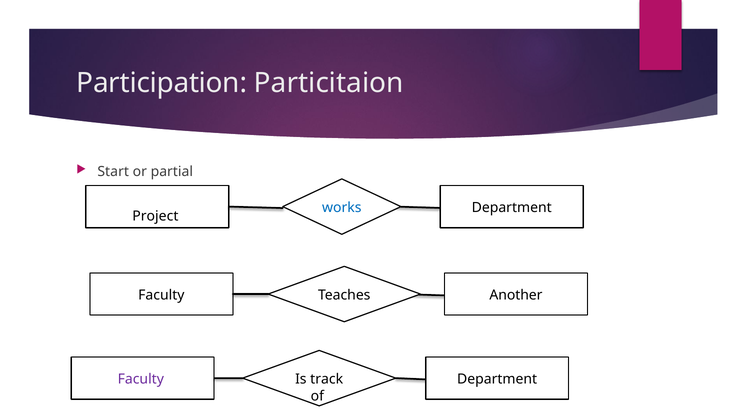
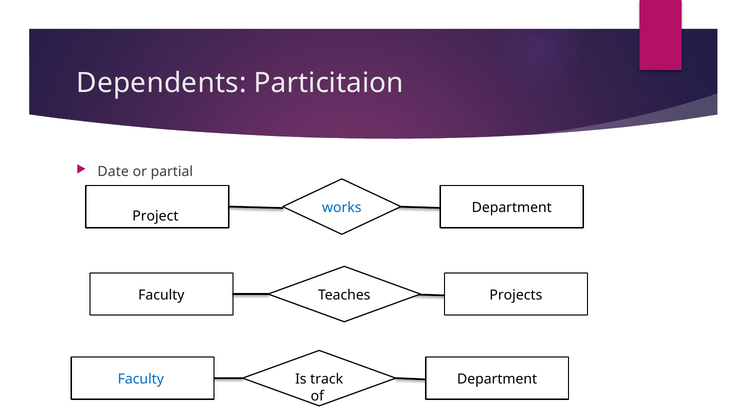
Participation: Participation -> Dependents (161, 83)
Start: Start -> Date (113, 172)
Another: Another -> Projects (516, 295)
Faculty colour: purple -> blue (141, 379)
